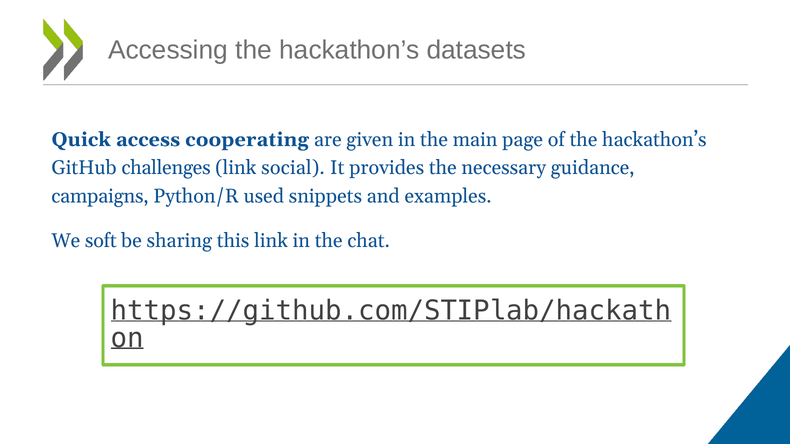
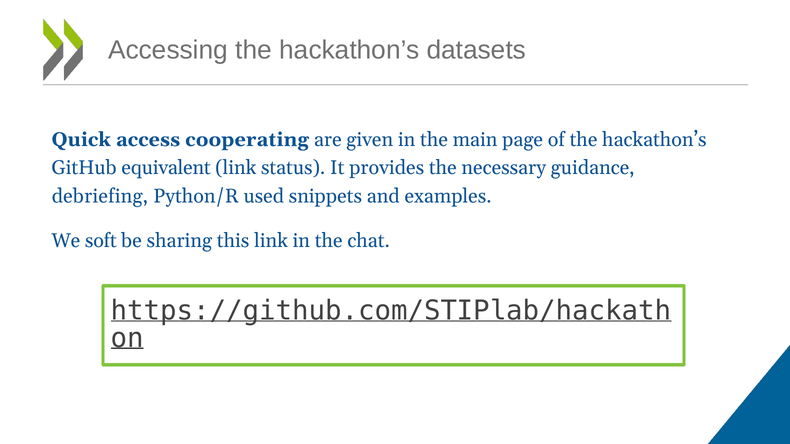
challenges: challenges -> equivalent (166, 168)
social: social -> status (293, 168)
campaigns: campaigns -> debriefing (100, 197)
